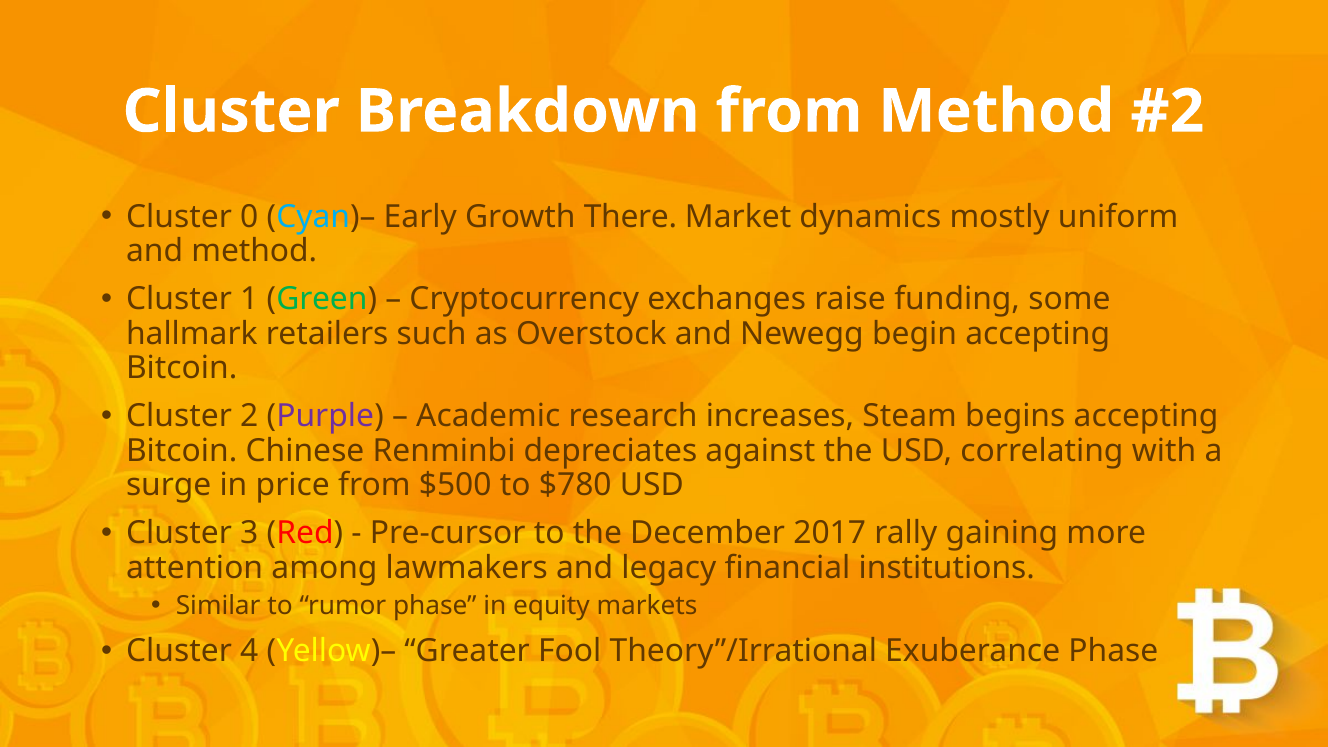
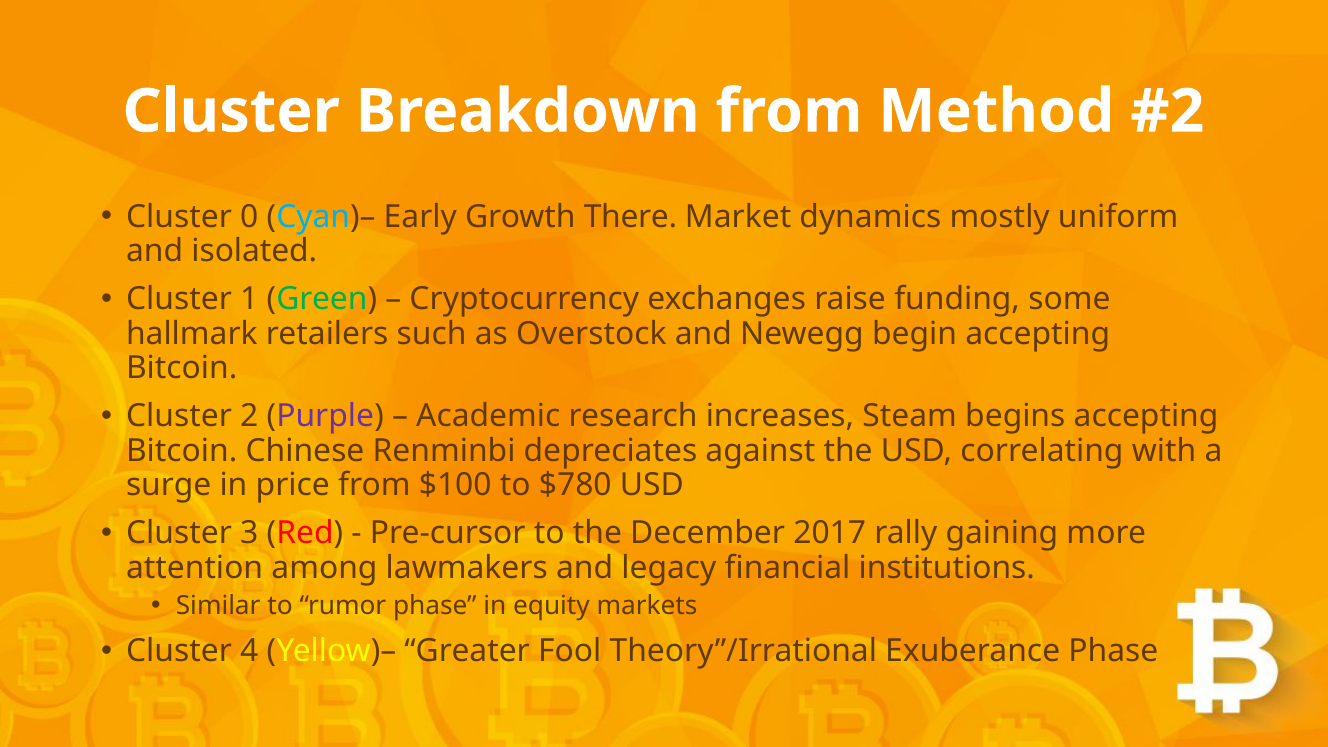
and method: method -> isolated (254, 251)
$500: $500 -> $100 (455, 485)
